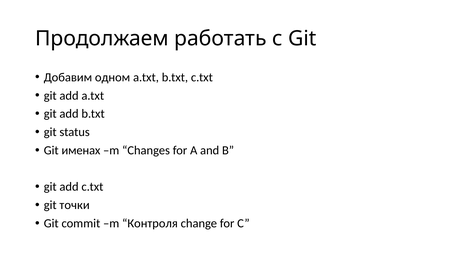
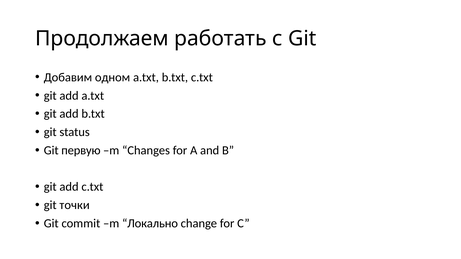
именах: именах -> первую (81, 151)
Контроля: Контроля -> Локально (150, 224)
